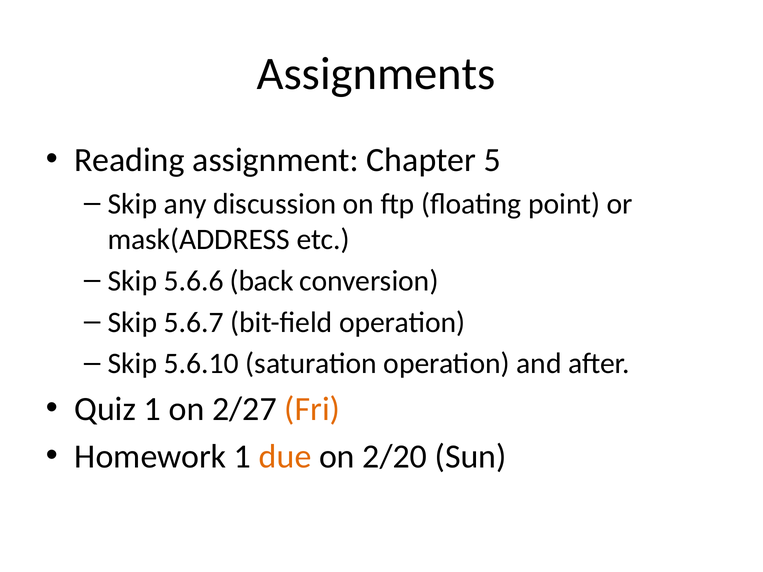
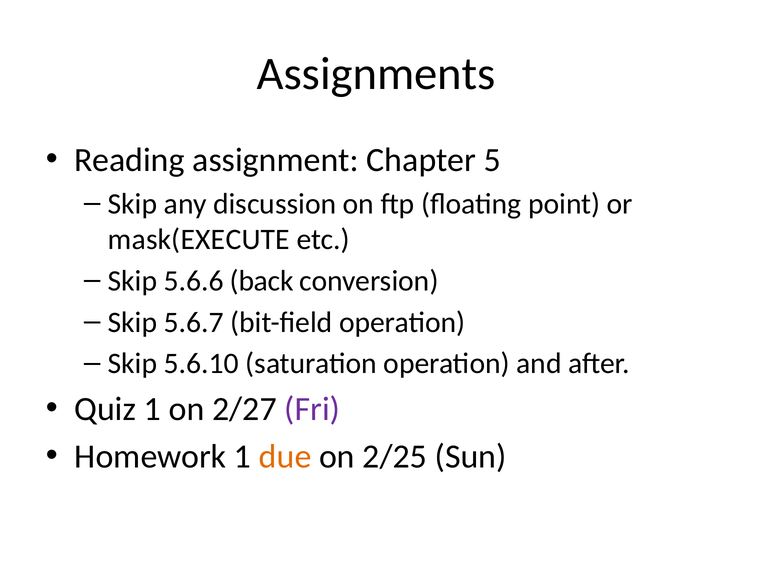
mask(ADDRESS: mask(ADDRESS -> mask(EXECUTE (199, 239)
Fri colour: orange -> purple (312, 409)
2/20: 2/20 -> 2/25 (395, 457)
